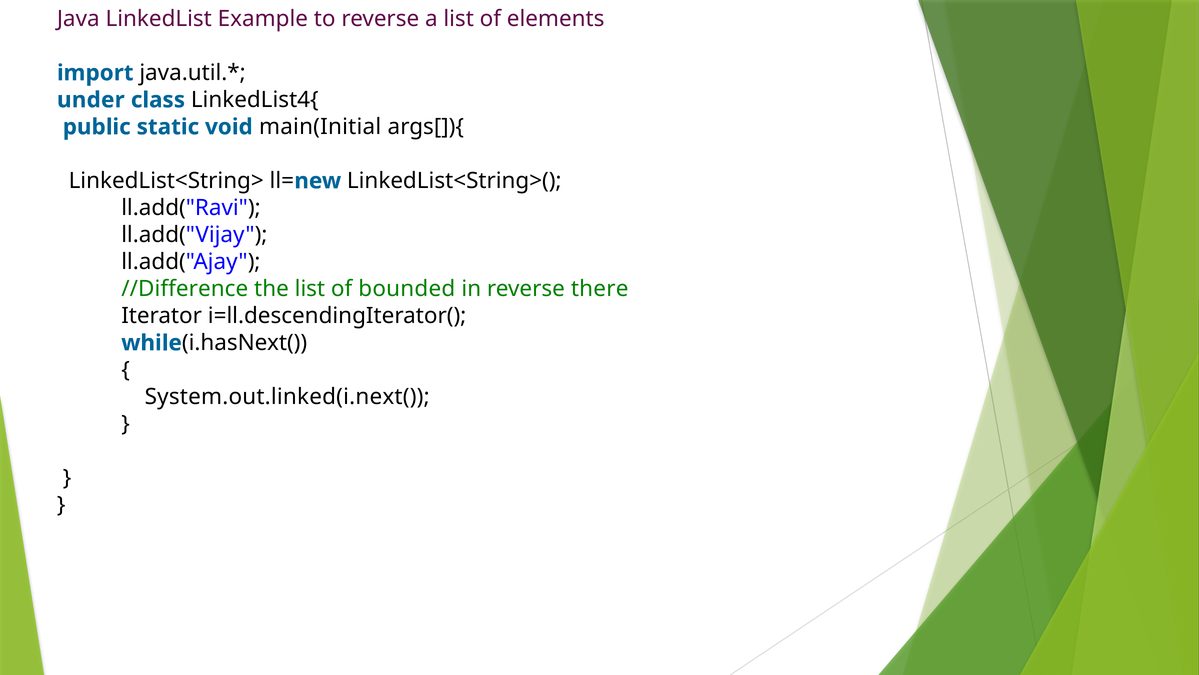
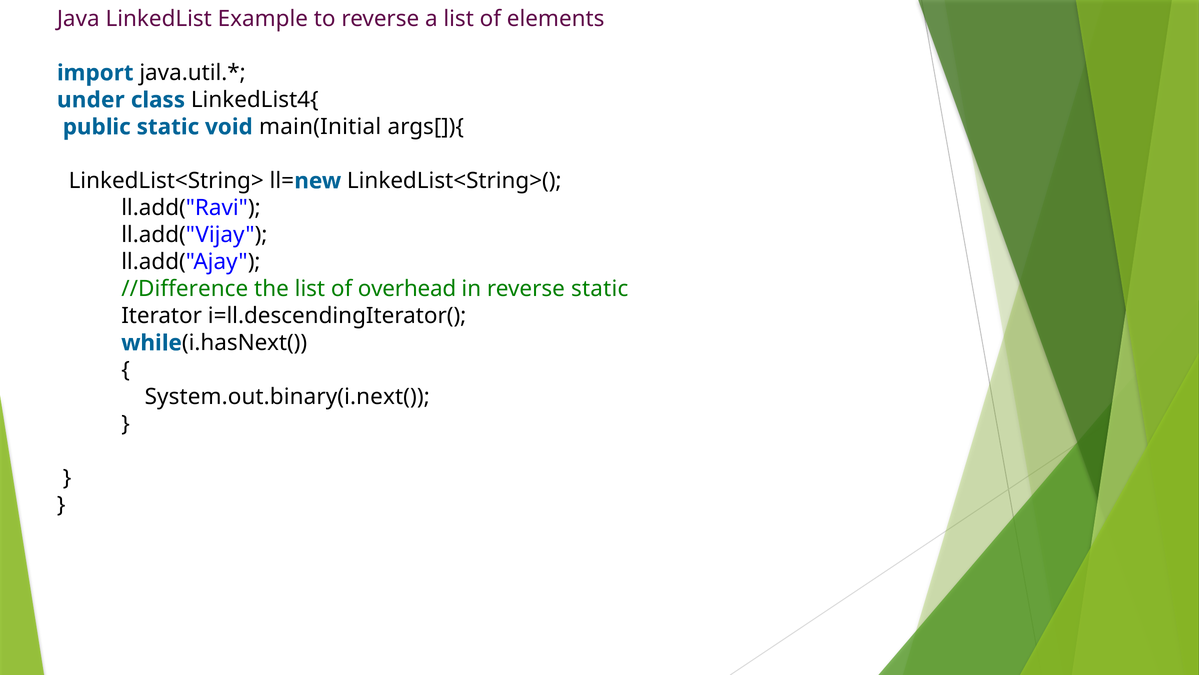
bounded: bounded -> overhead (407, 289)
reverse there: there -> static (600, 289)
System.out.linked(i.next(: System.out.linked(i.next( -> System.out.binary(i.next( (287, 397)
